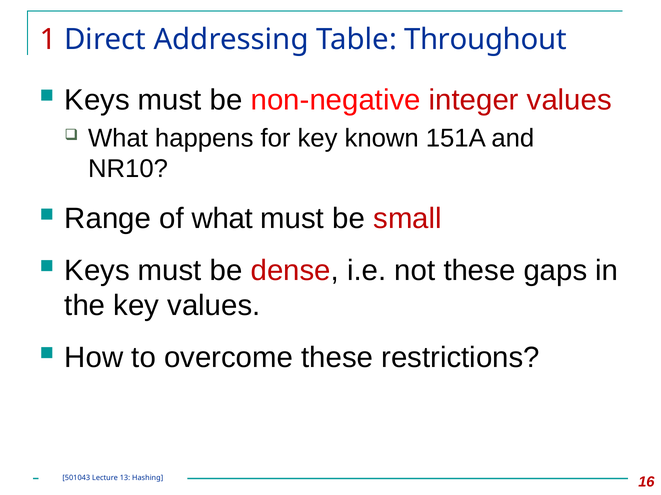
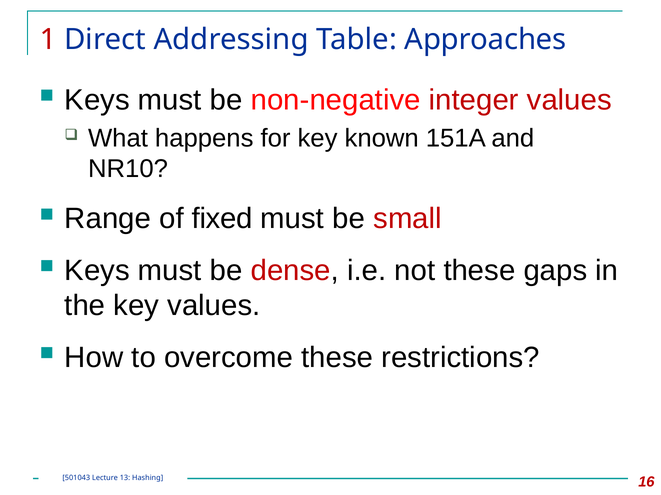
Throughout: Throughout -> Approaches (485, 40)
of what: what -> fixed (222, 219)
